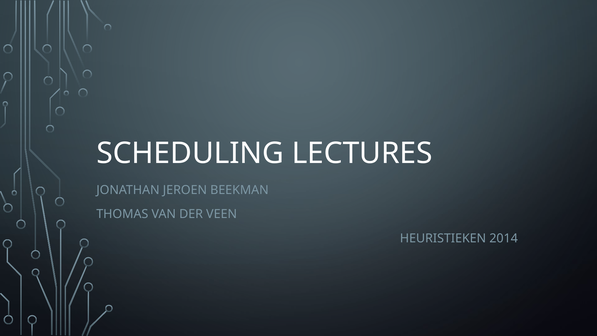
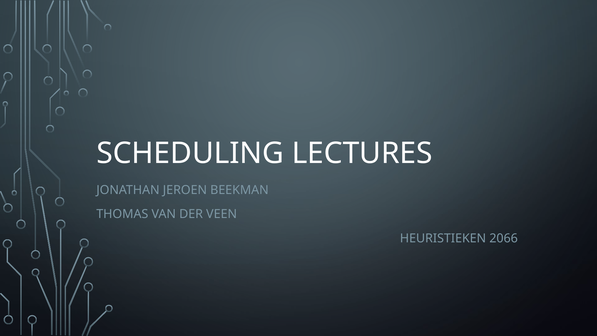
2014: 2014 -> 2066 (504, 238)
